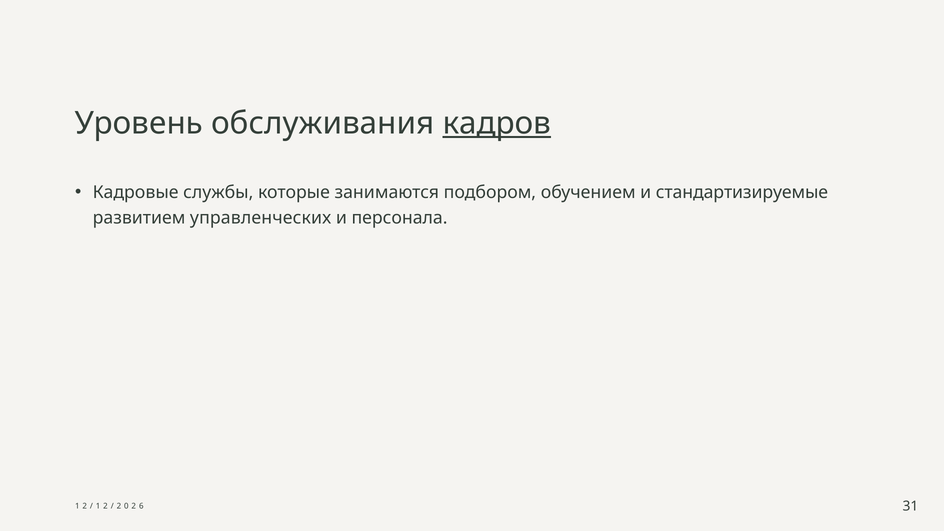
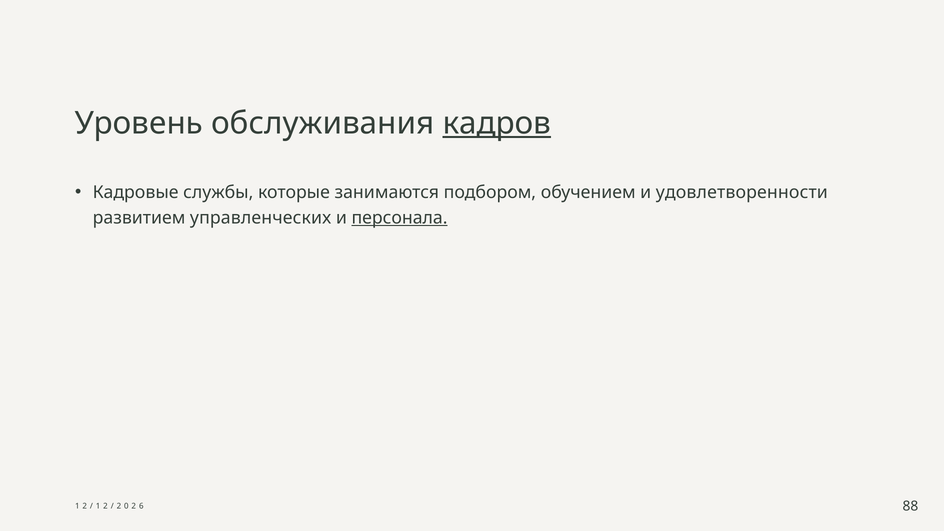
стандартизируемые: стандартизируемые -> удовлетворенности (742, 192)
персонала underline: none -> present (400, 218)
31: 31 -> 88 (910, 506)
